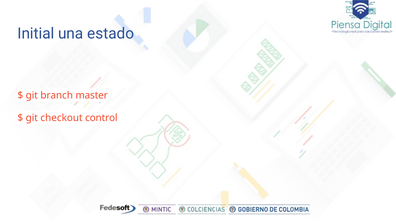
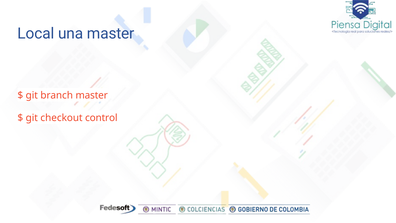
Initial: Initial -> Local (36, 34)
una estado: estado -> master (111, 34)
